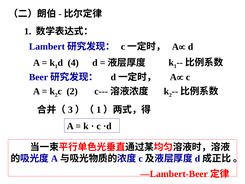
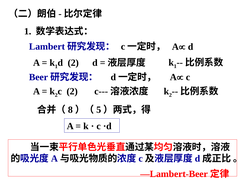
d 4: 4 -> 2 (73, 63)
3: 3 -> 8 (70, 110)
1: 1 -> 5 (99, 110)
